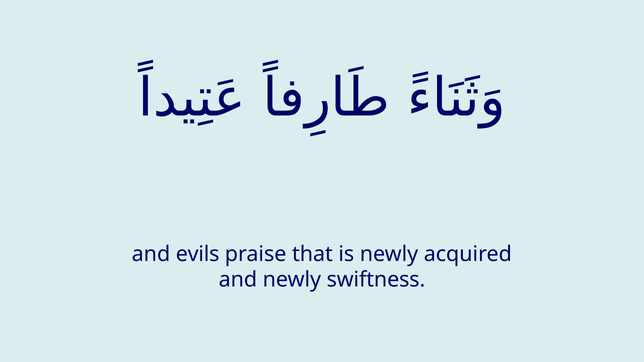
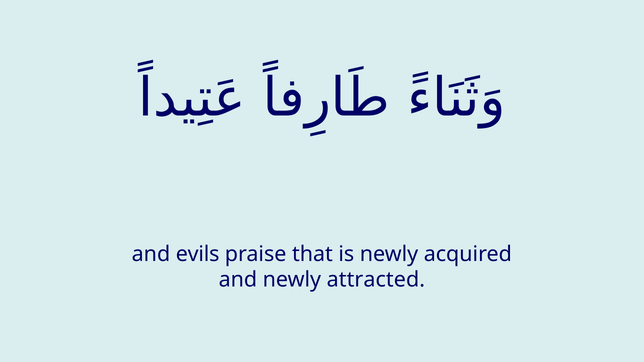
swiftness: swiftness -> attracted (376, 280)
